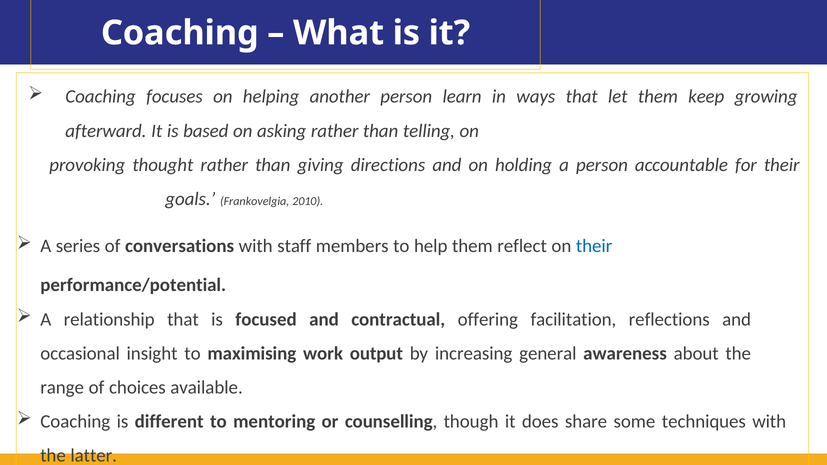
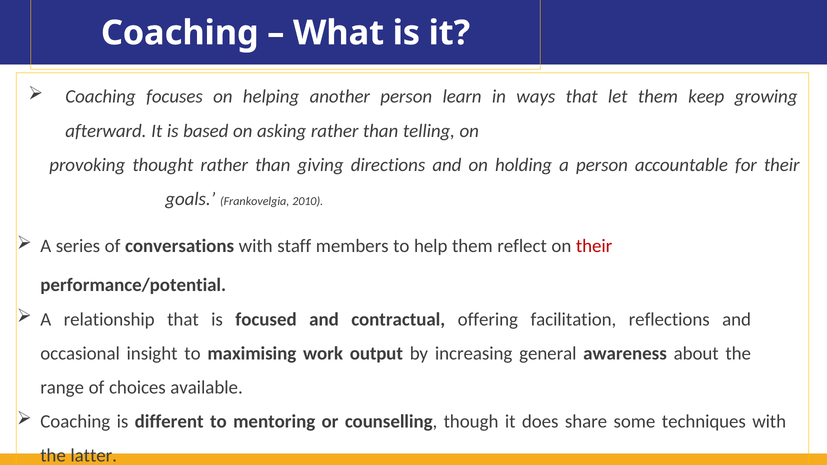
their colour: blue -> red (594, 246)
